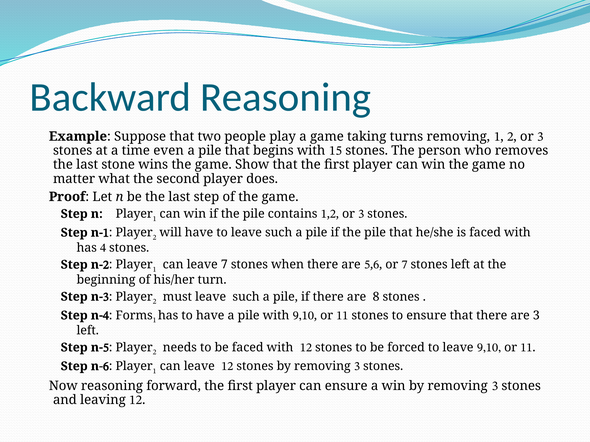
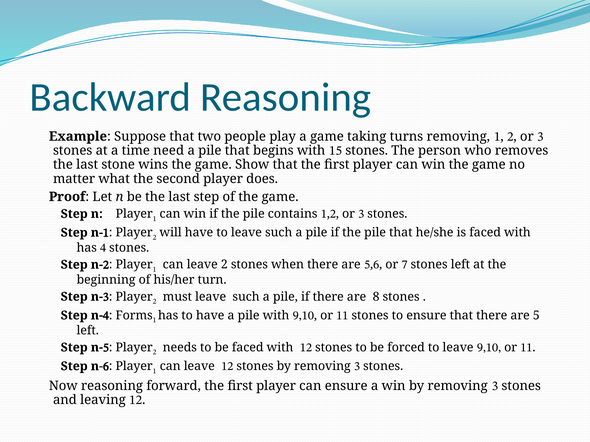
even: even -> need (169, 151)
leave 7: 7 -> 2 (224, 265)
that there are 3: 3 -> 5 (536, 316)
